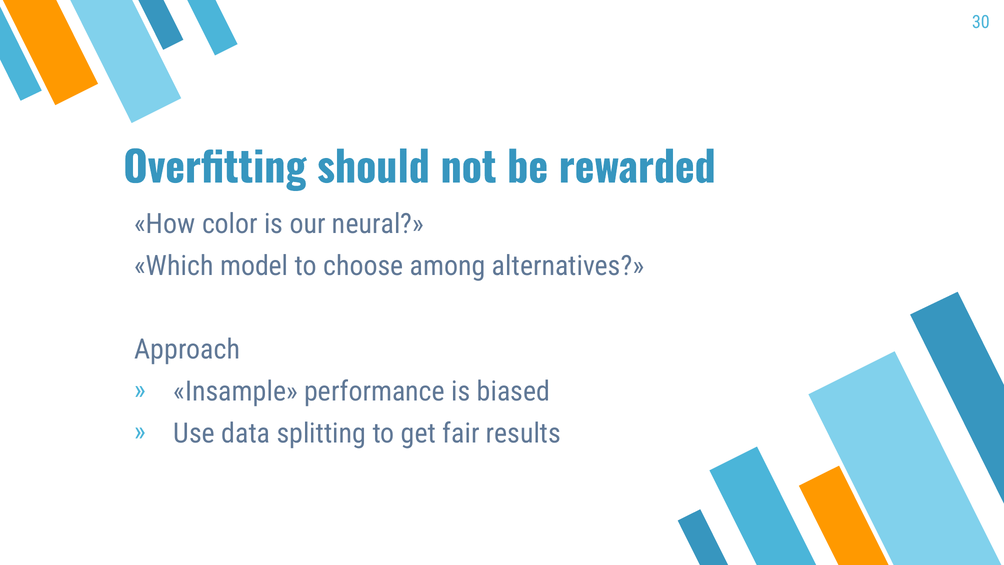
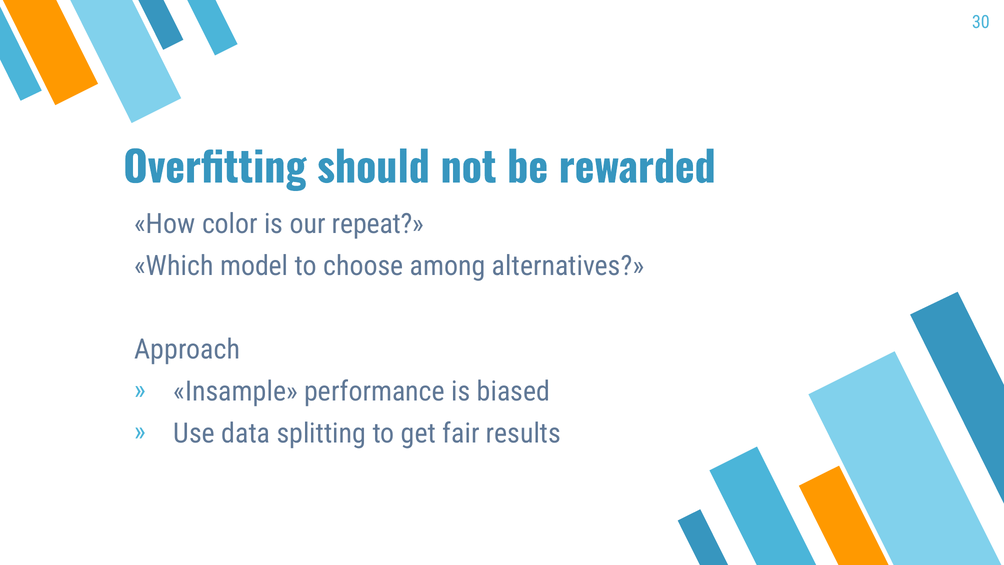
neural: neural -> repeat (378, 224)
